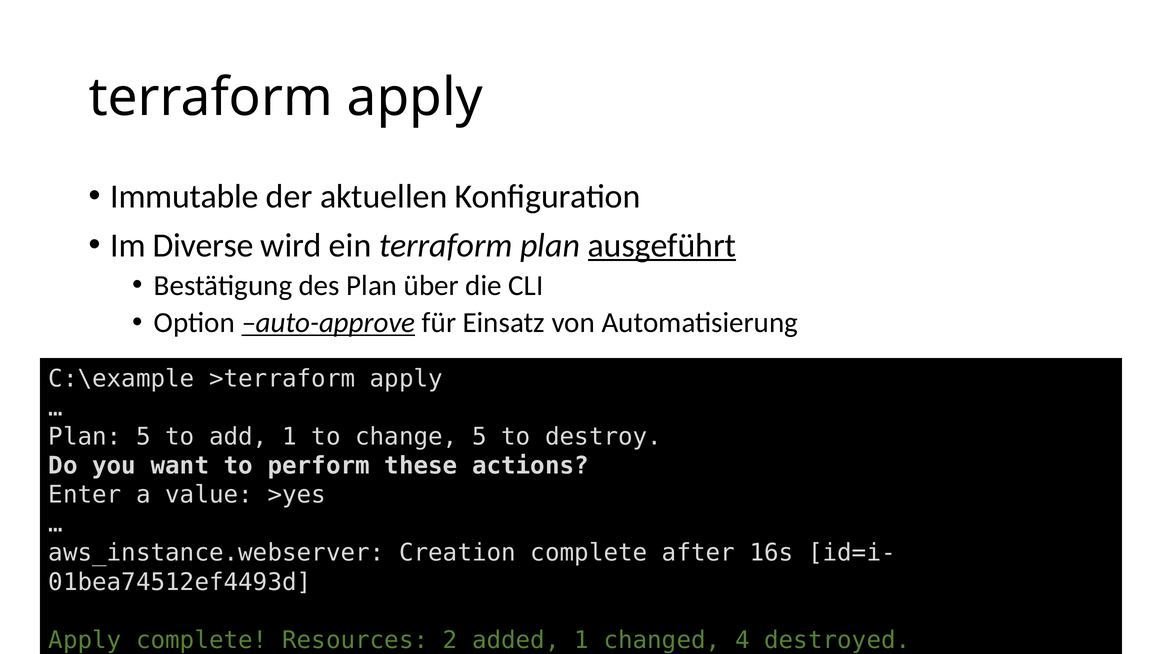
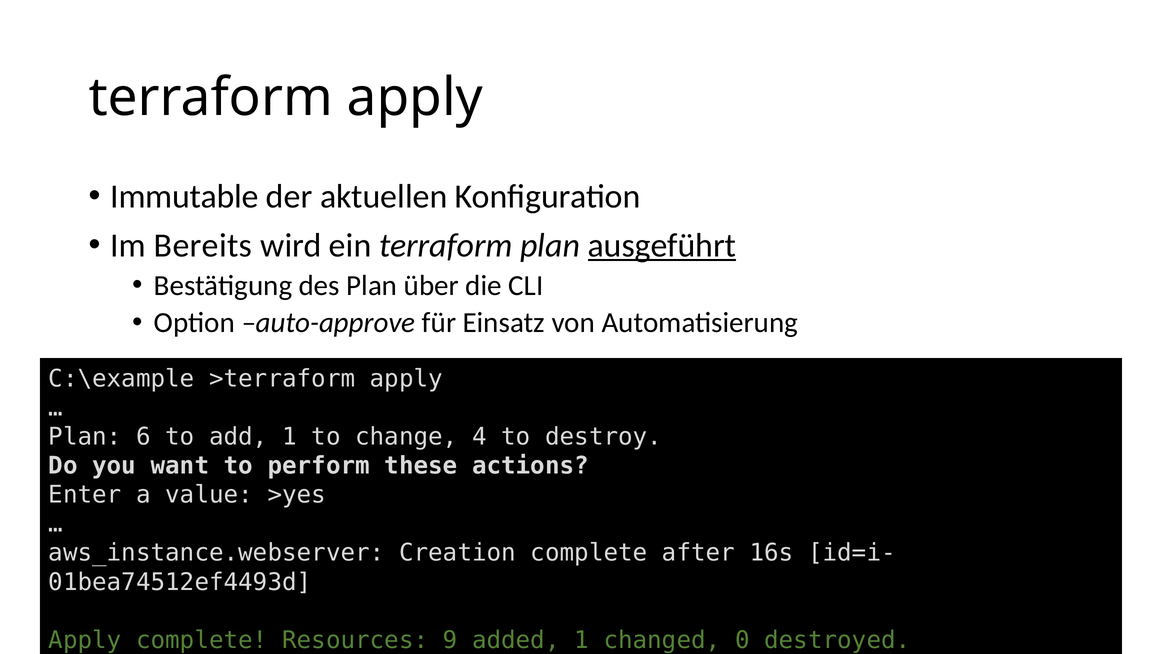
Diverse: Diverse -> Bereits (203, 245)
auto-approve underline: present -> none (328, 323)
Plan 5: 5 -> 6 (143, 436)
change 5: 5 -> 4 (479, 436)
2: 2 -> 9 (450, 640)
4: 4 -> 0 (742, 640)
